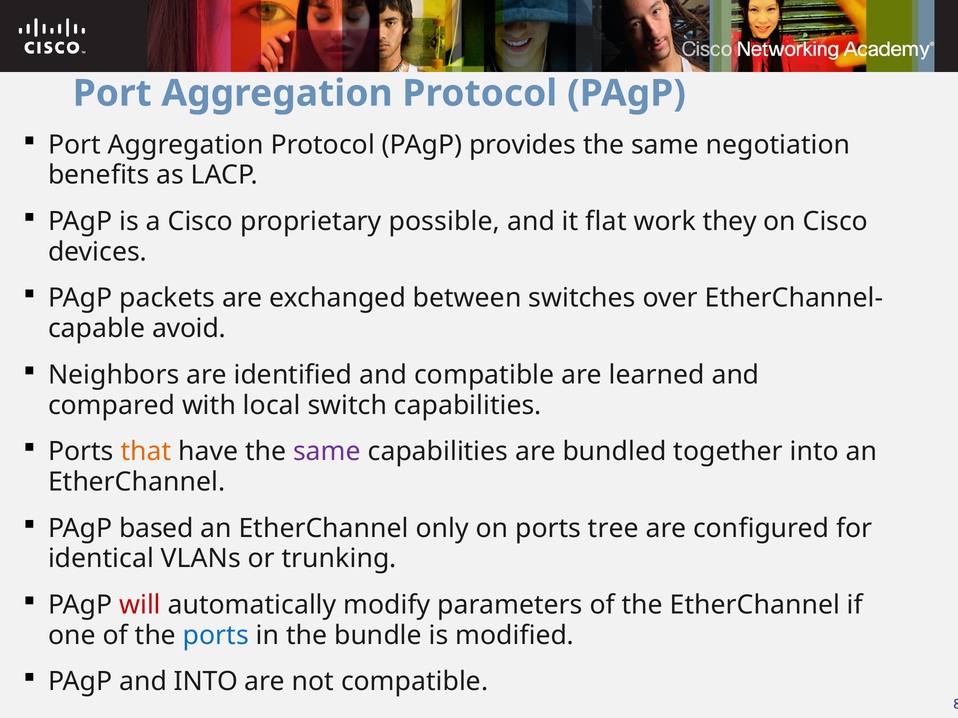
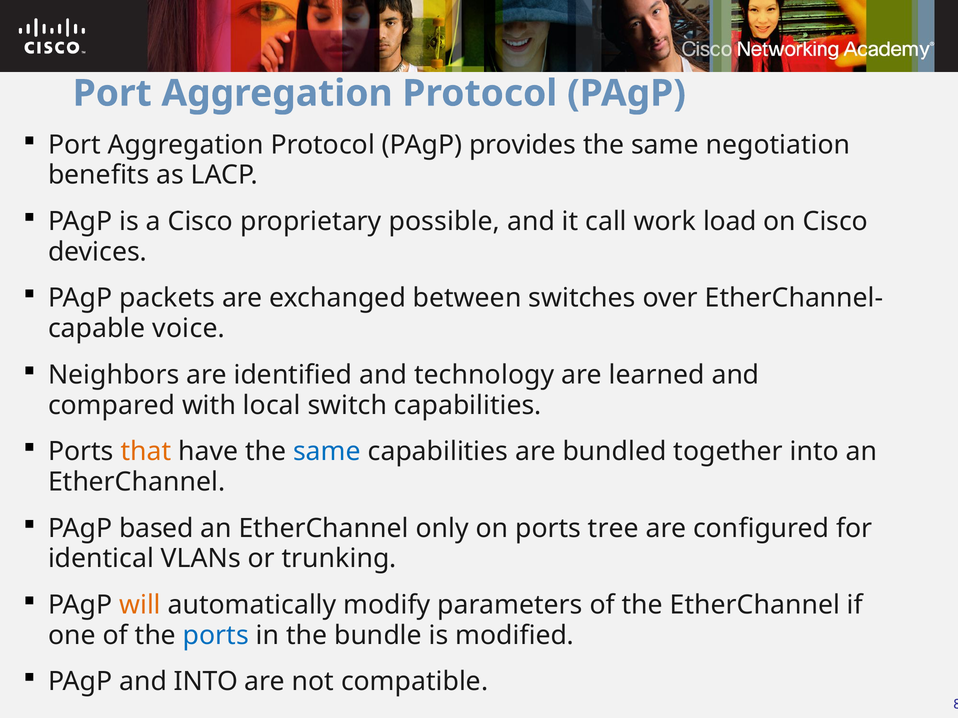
flat: flat -> call (606, 222)
they: they -> load (730, 222)
avoid: avoid -> voice (189, 329)
and compatible: compatible -> technology (484, 375)
same colour: purple -> blue (327, 452)
will colour: red -> orange (140, 605)
